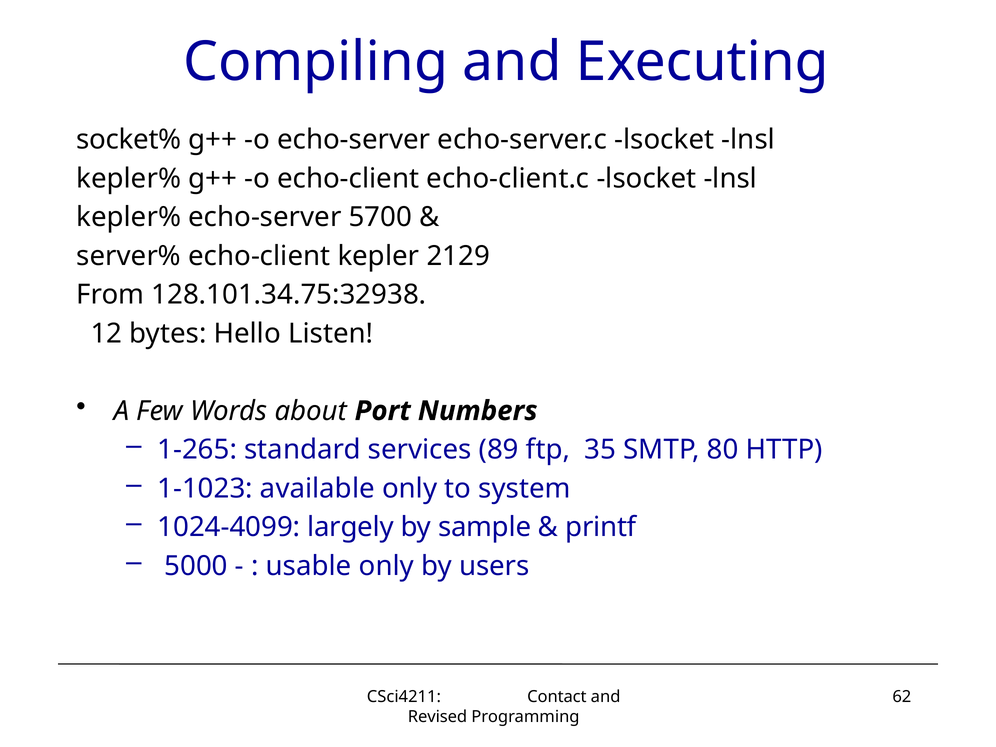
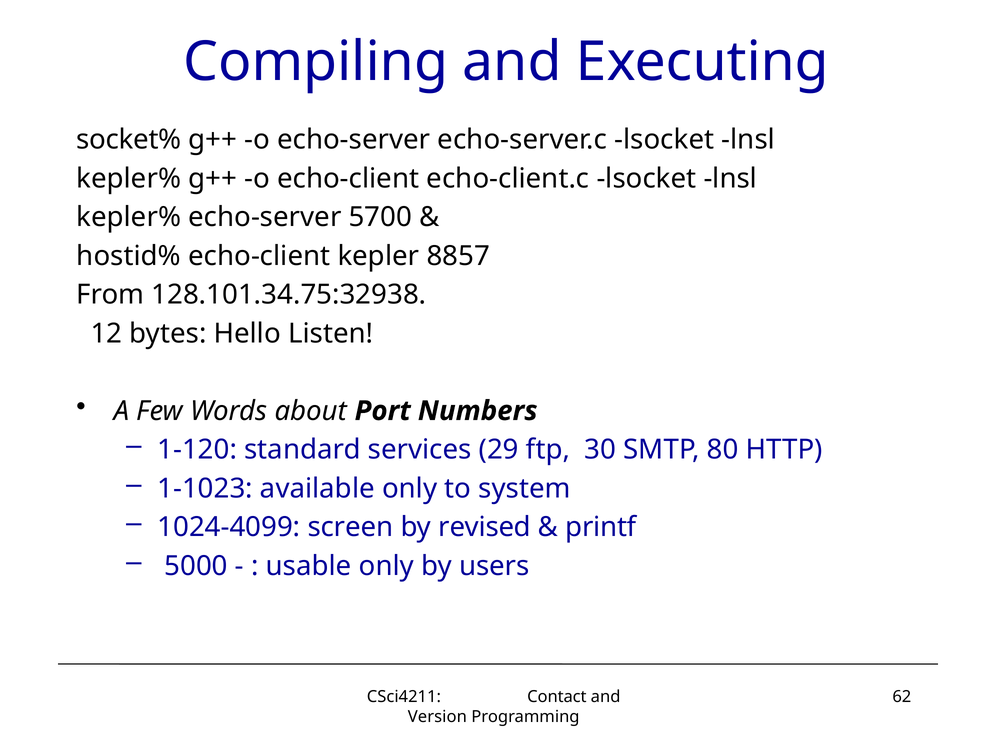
server%: server% -> hostid% (129, 256)
2129: 2129 -> 8857 (458, 256)
1-265: 1-265 -> 1-120 (197, 450)
89: 89 -> 29 (499, 450)
35: 35 -> 30 (600, 450)
largely: largely -> screen (350, 527)
sample: sample -> revised (485, 527)
Revised: Revised -> Version (437, 717)
